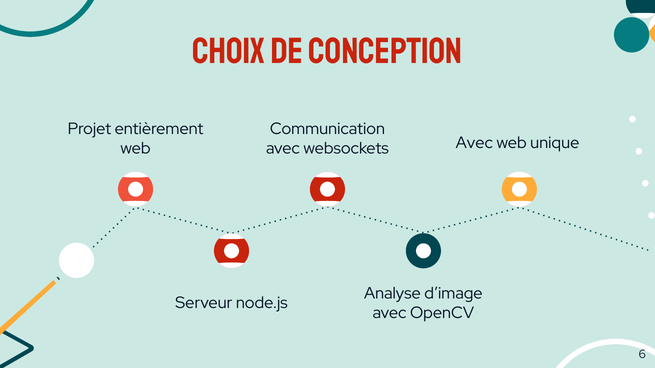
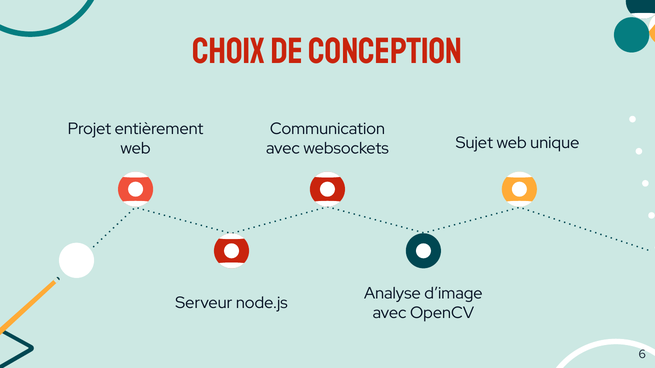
Avec: Avec -> Sujet (474, 143)
